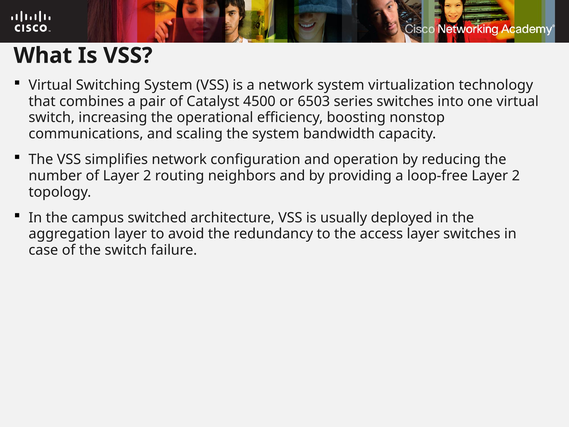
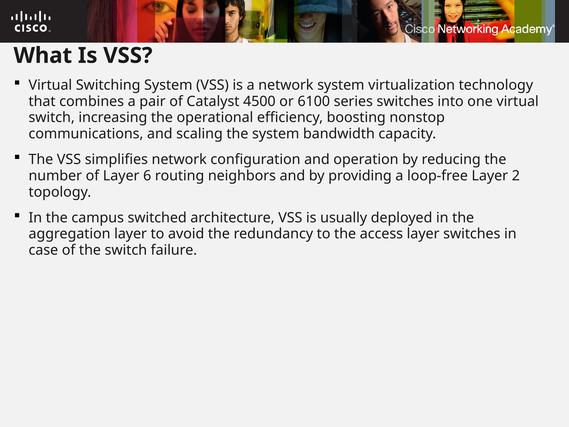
6503: 6503 -> 6100 (314, 101)
of Layer 2: 2 -> 6 (147, 176)
